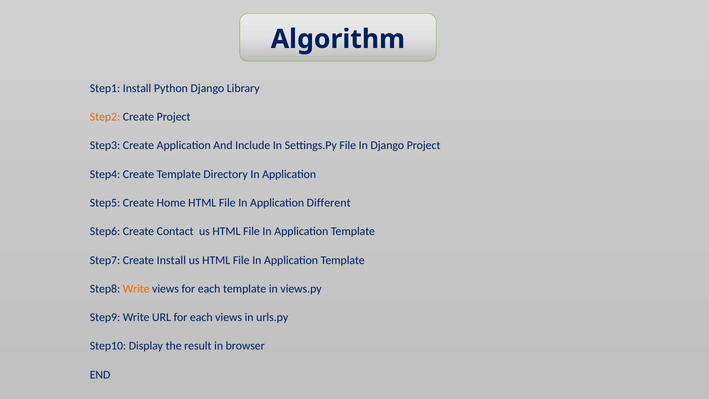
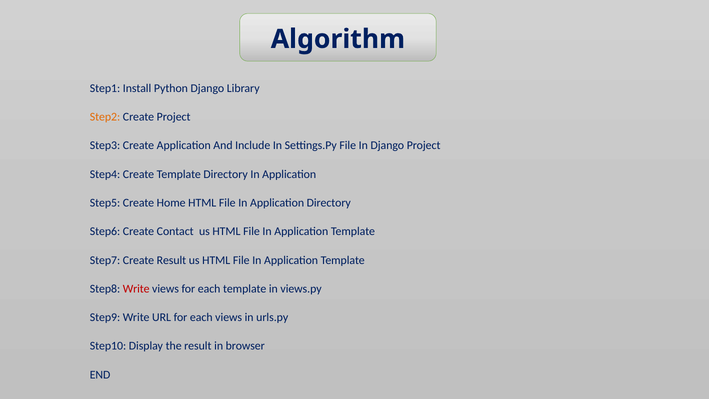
Application Different: Different -> Directory (329, 203)
Create Install: Install -> Result (171, 260)
Write colour: orange -> red (136, 289)
